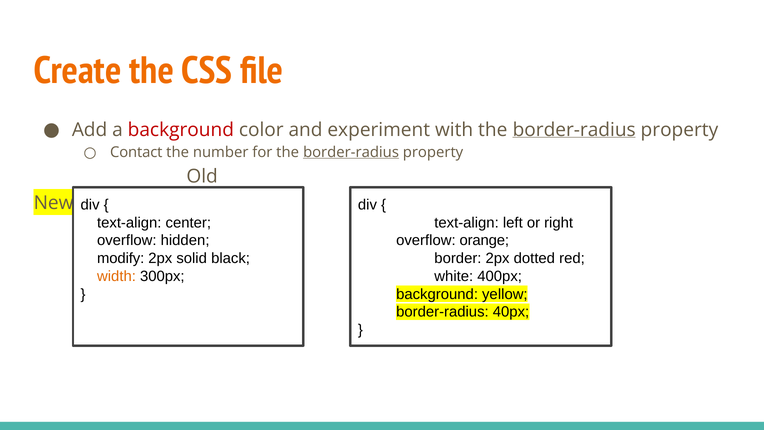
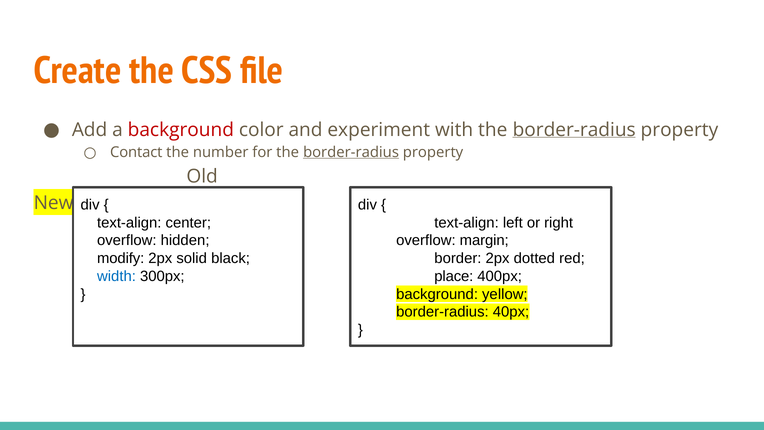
orange: orange -> margin (484, 240)
width colour: orange -> blue (116, 276)
white: white -> place (454, 276)
